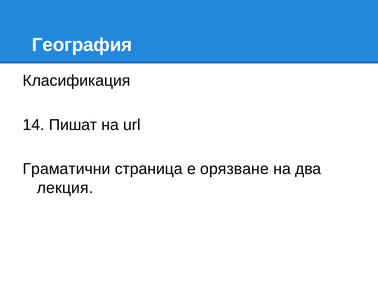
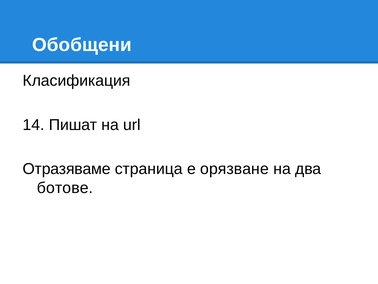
География: География -> Обобщени (82, 45)
Граматични: Граматични -> Отразяваме (67, 169)
лекция: лекция -> ботове (65, 188)
